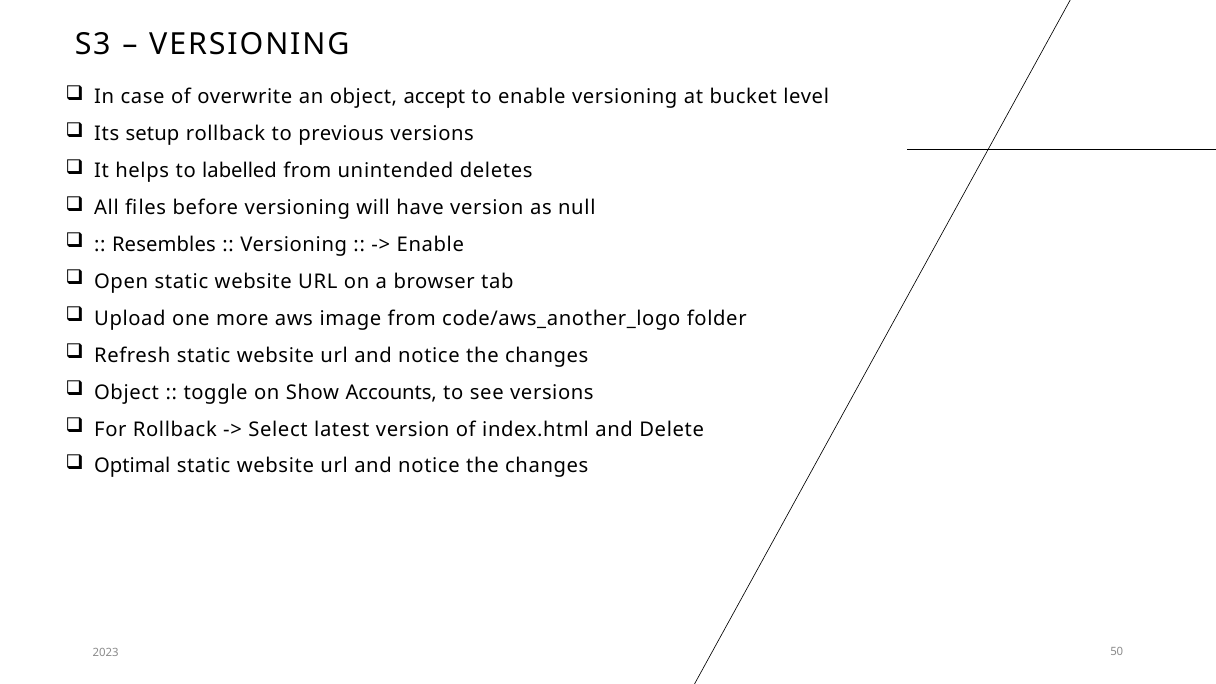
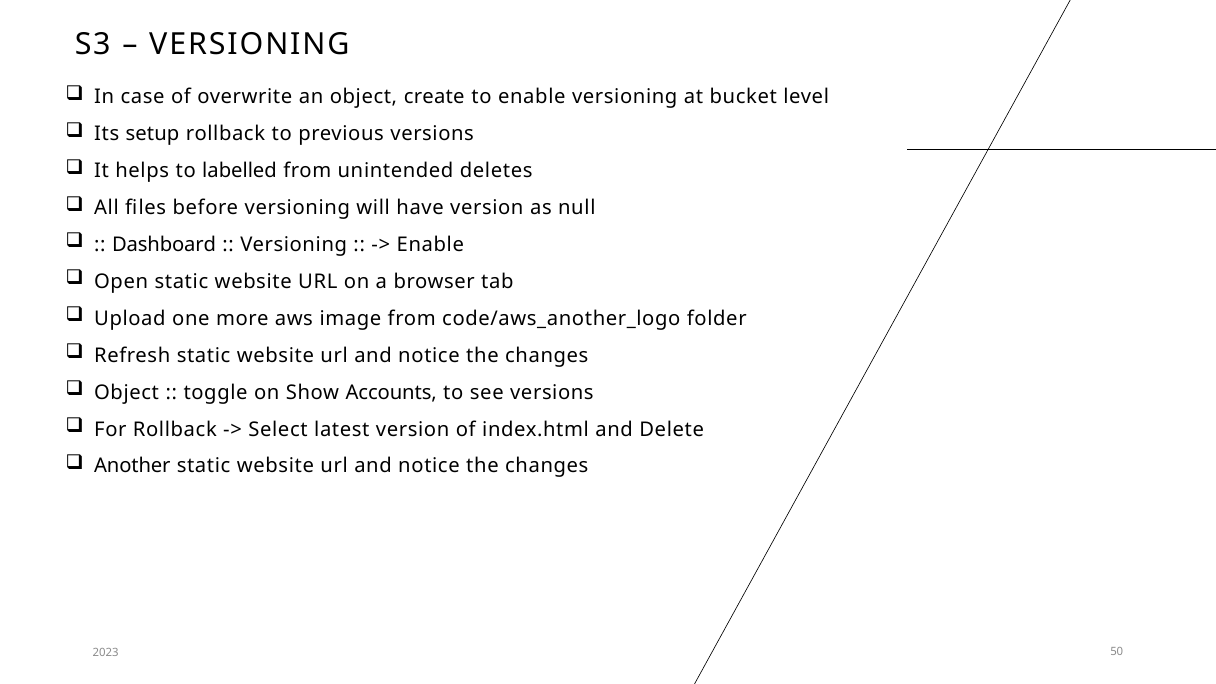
accept: accept -> create (434, 97)
Resembles: Resembles -> Dashboard (164, 245)
Optimal: Optimal -> Another (132, 466)
